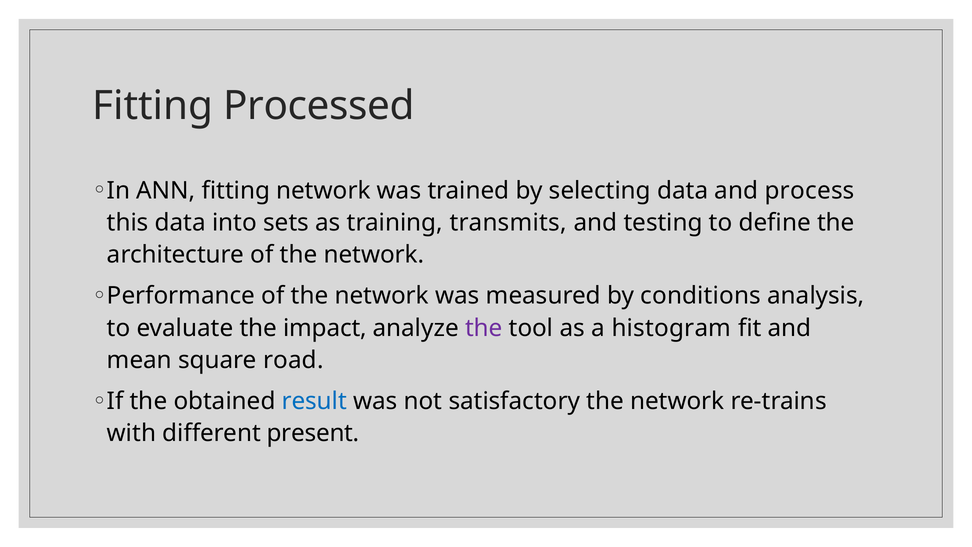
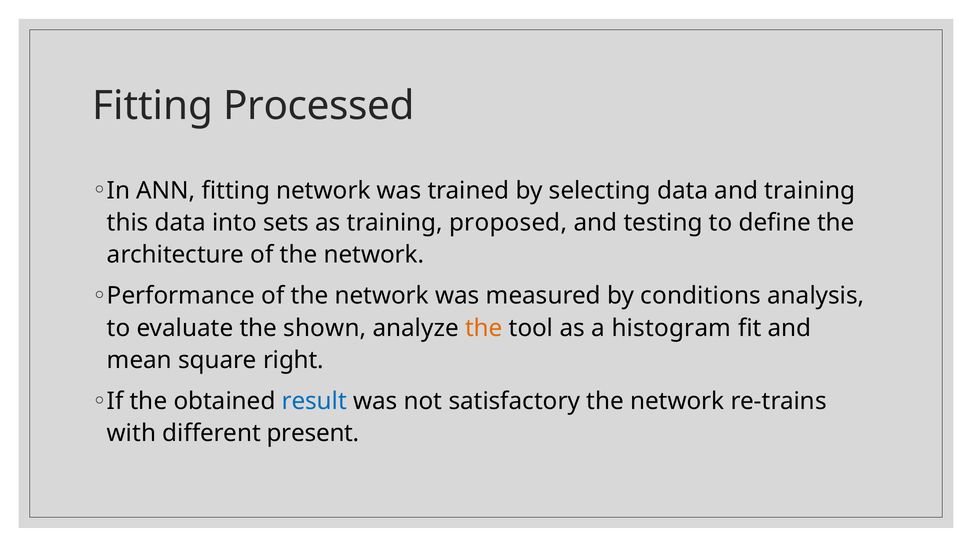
and process: process -> training (810, 190)
transmits: transmits -> proposed (508, 223)
impact: impact -> shown (325, 328)
the colour: purple -> orange (484, 328)
road: road -> right (293, 360)
